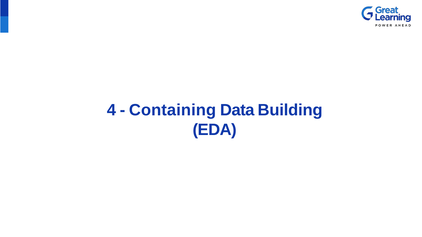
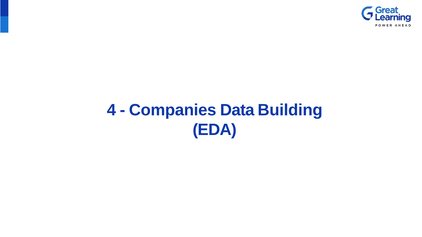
Containing: Containing -> Companies (173, 110)
